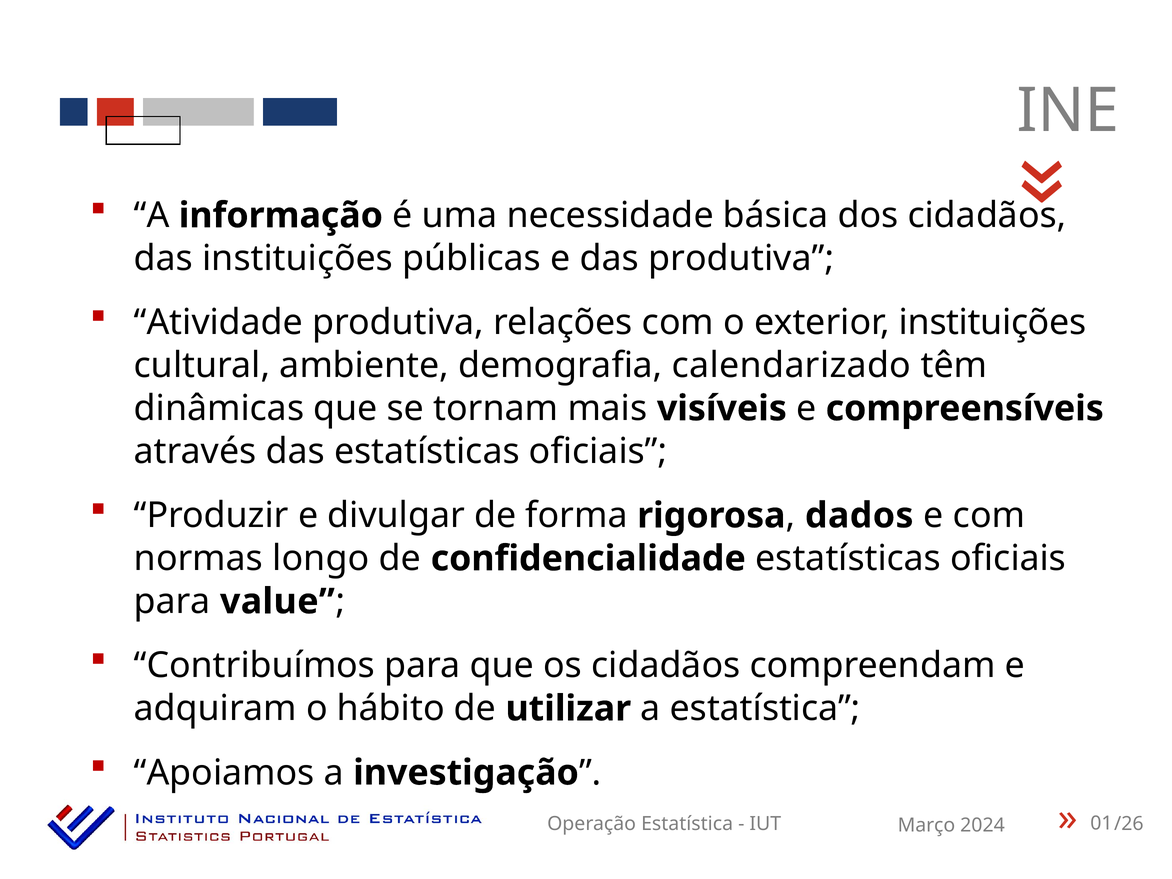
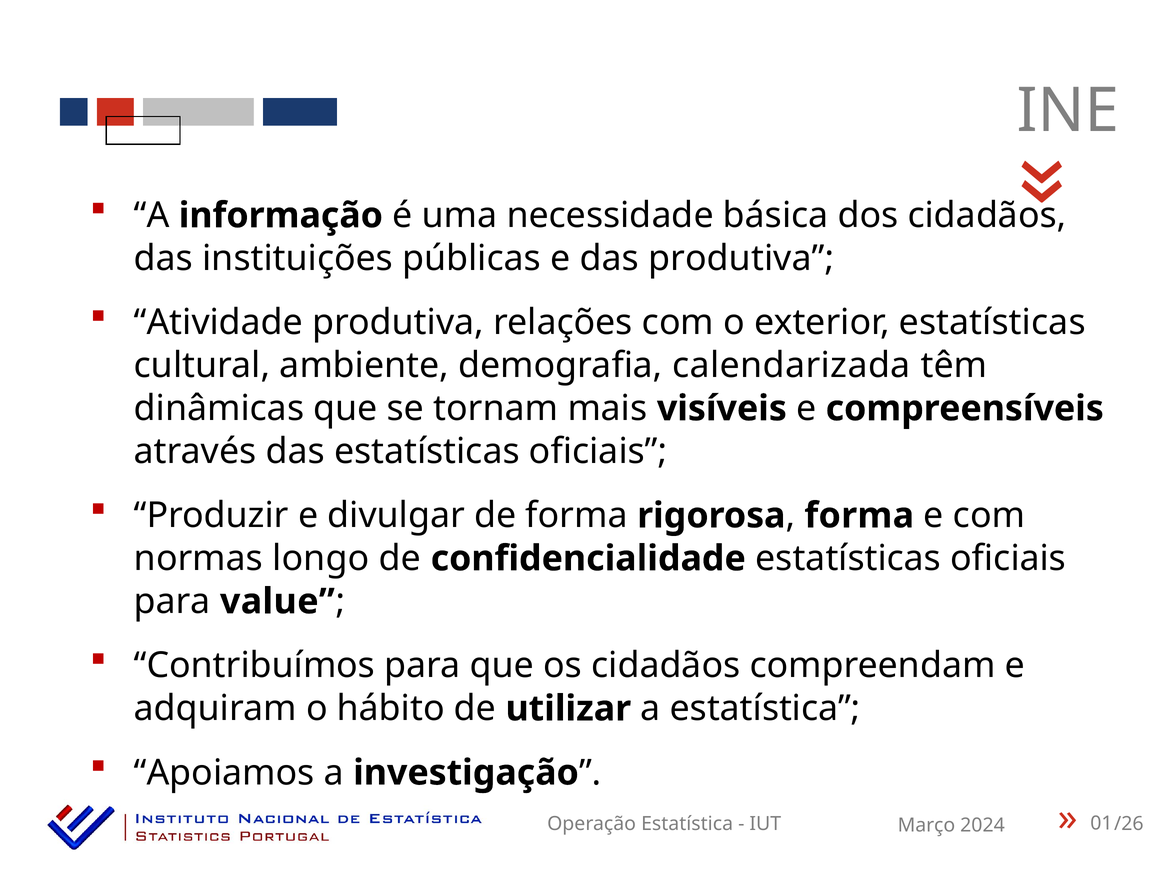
exterior instituições: instituições -> estatísticas (992, 323)
calendarizado: calendarizado -> calendarizada (791, 366)
dados: dados -> forma (859, 516)
